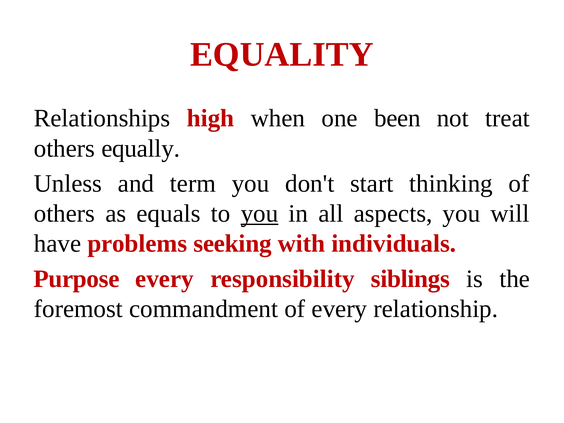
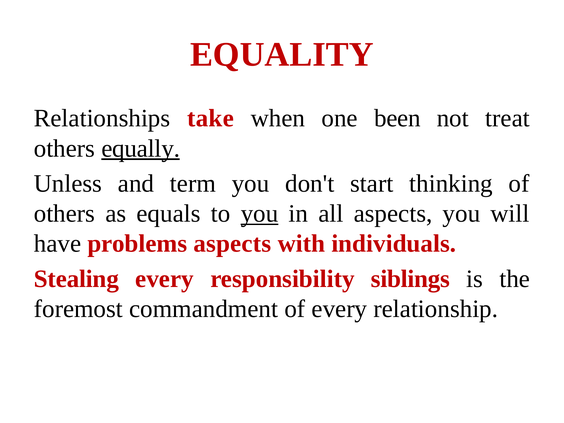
high: high -> take (210, 118)
equally underline: none -> present (141, 148)
problems seeking: seeking -> aspects (232, 244)
Purpose: Purpose -> Stealing (76, 279)
